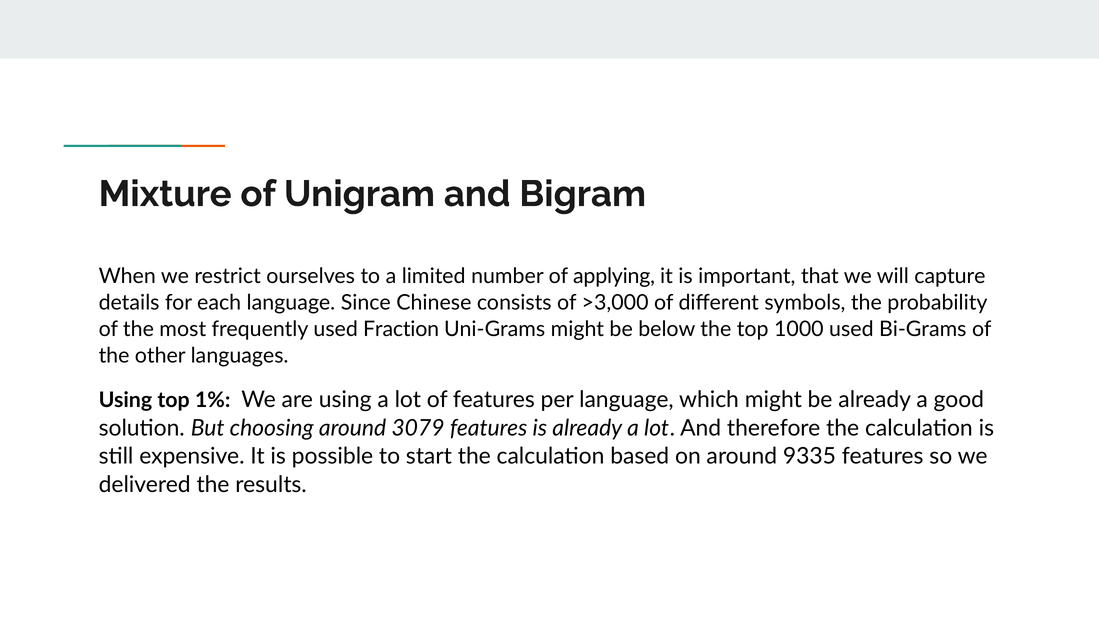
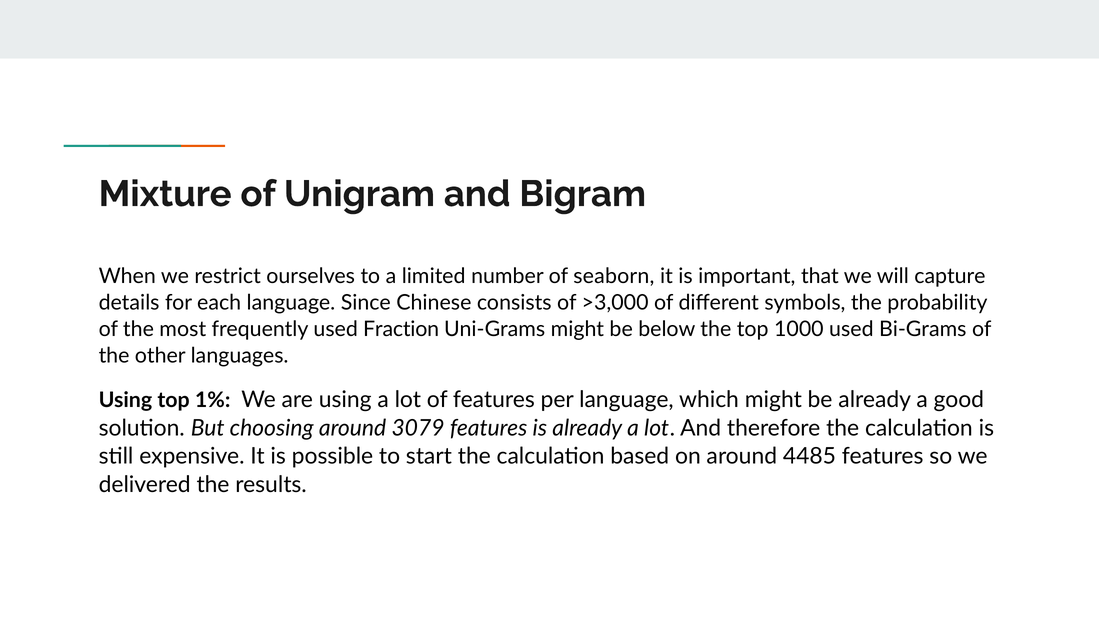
applying: applying -> seaborn (614, 276)
9335: 9335 -> 4485 (809, 457)
